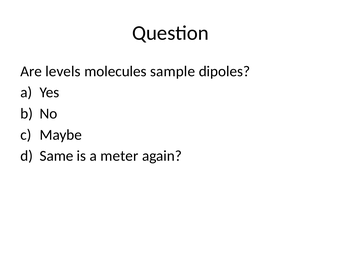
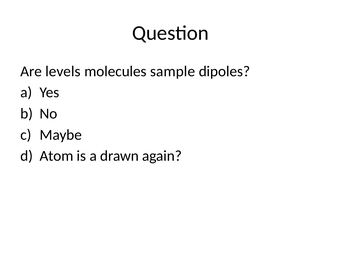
Same: Same -> Atom (56, 156)
meter: meter -> drawn (120, 156)
